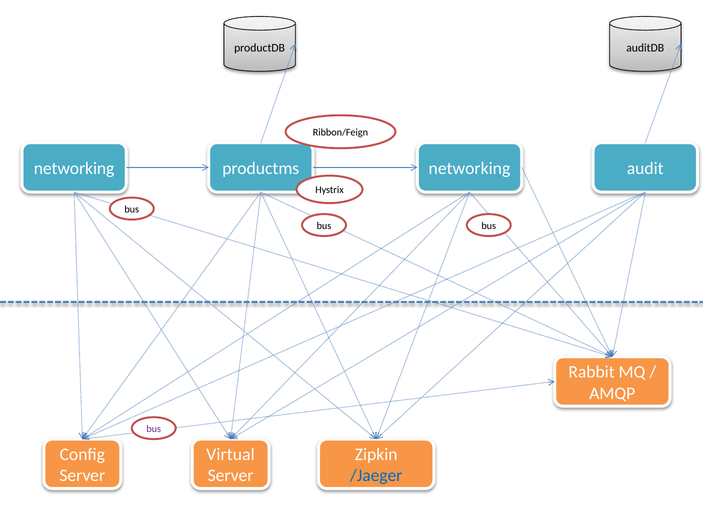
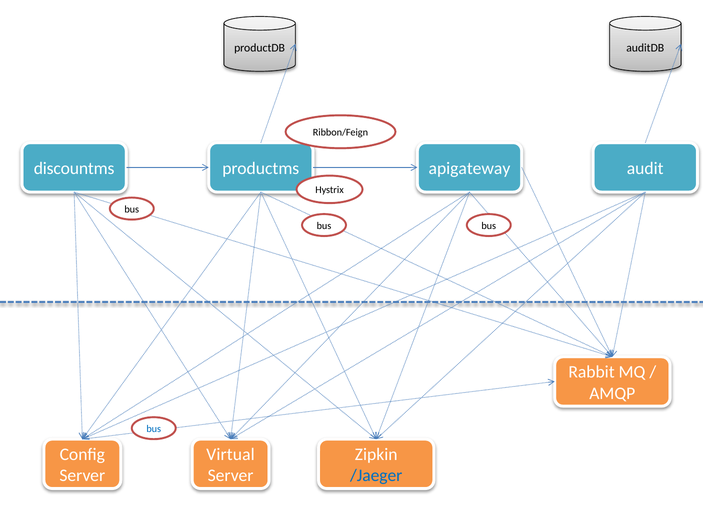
networking: networking -> discountms (74, 169)
networking: networking -> apigateway (469, 169)
bus colour: purple -> blue (154, 429)
